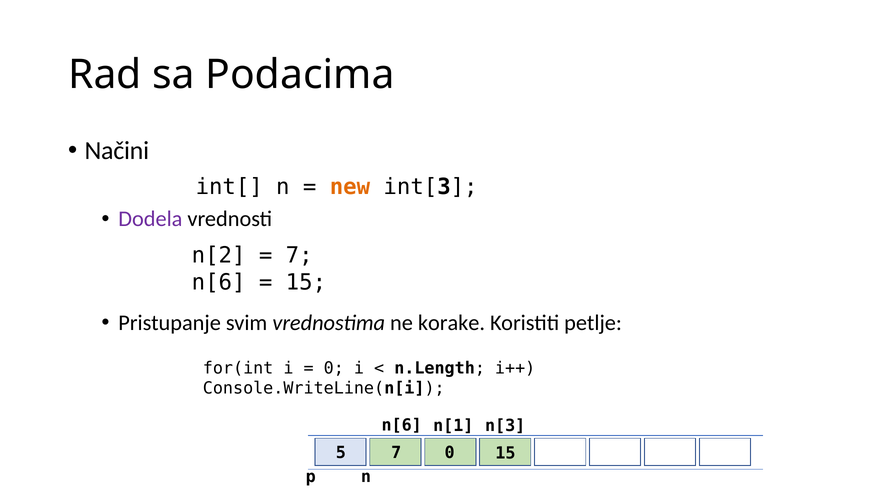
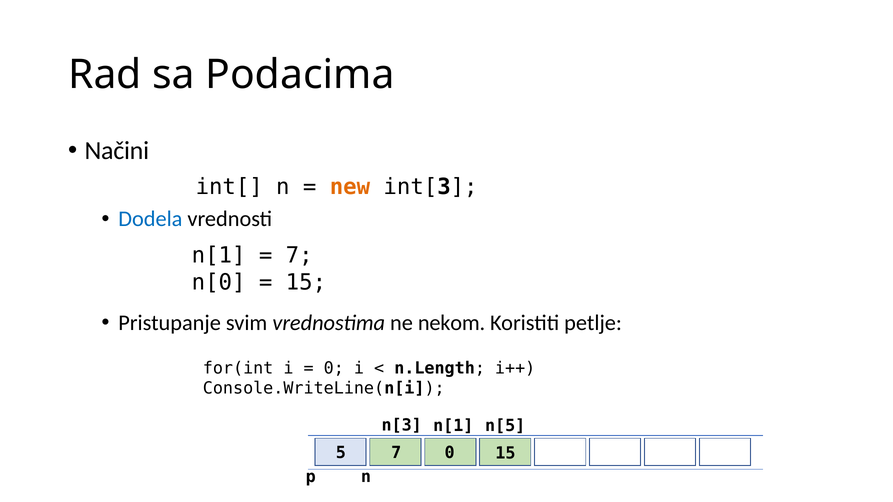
Dodela colour: purple -> blue (150, 219)
n[2: n[2 -> n[1 (219, 256)
n[6: n[6 -> n[0 (219, 282)
korake: korake -> nekom (452, 323)
n[6: n[6 -> n[3 (402, 425)
n[3: n[3 -> n[5 (505, 426)
